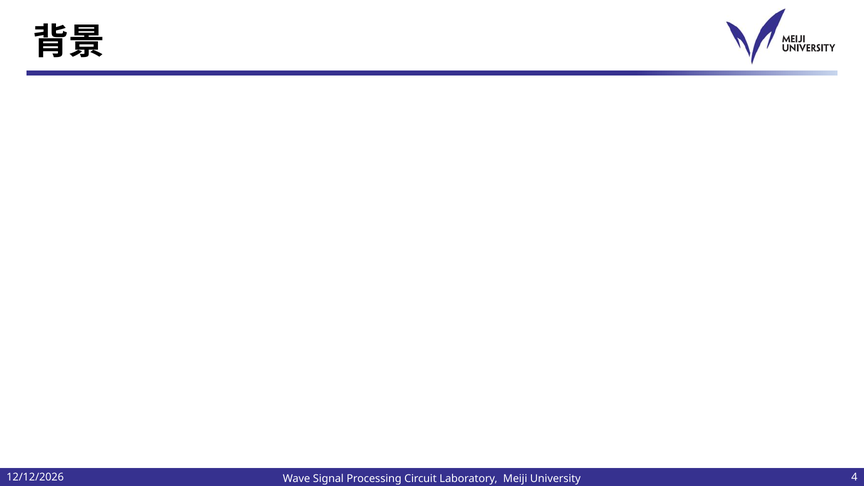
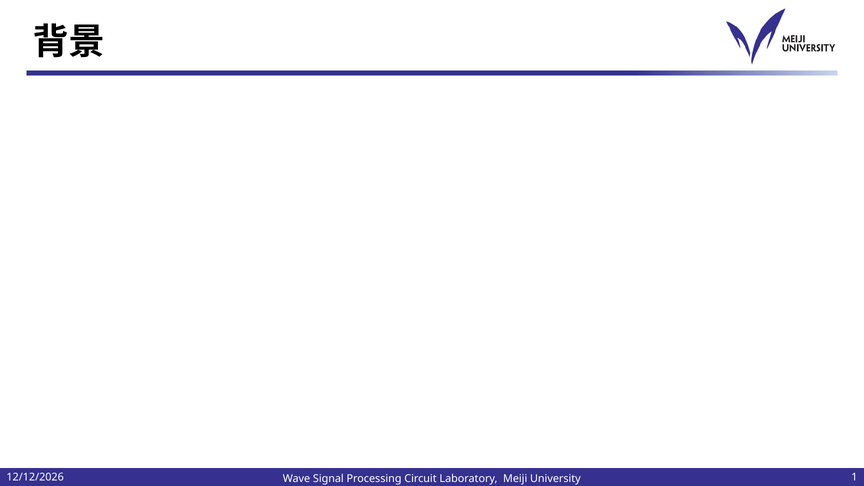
4: 4 -> 1 (854, 477)
